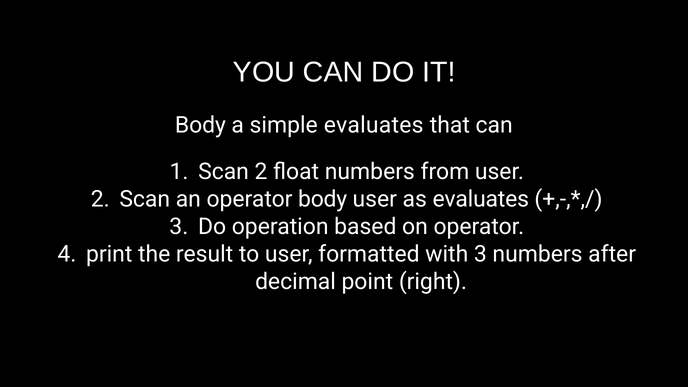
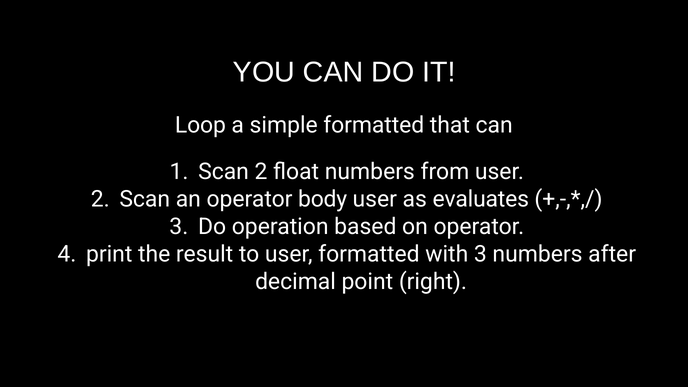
Body: Body -> Loop (200, 125)
simple evaluates: evaluates -> formatted (374, 125)
